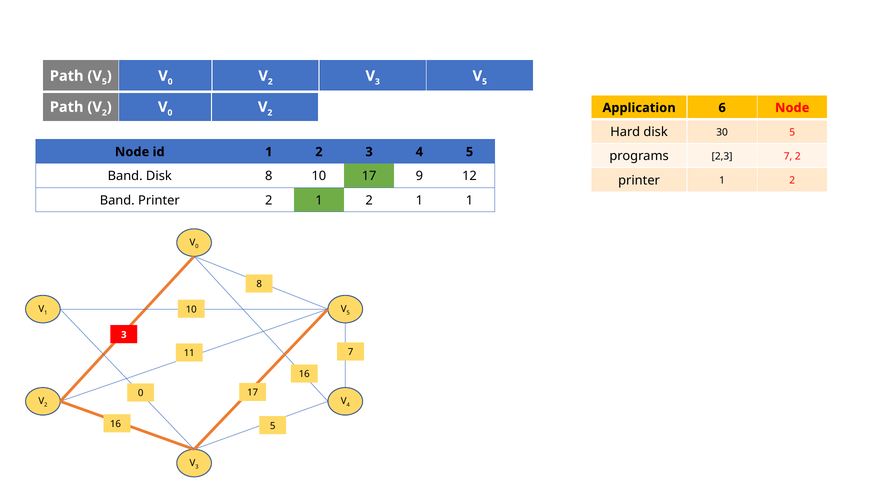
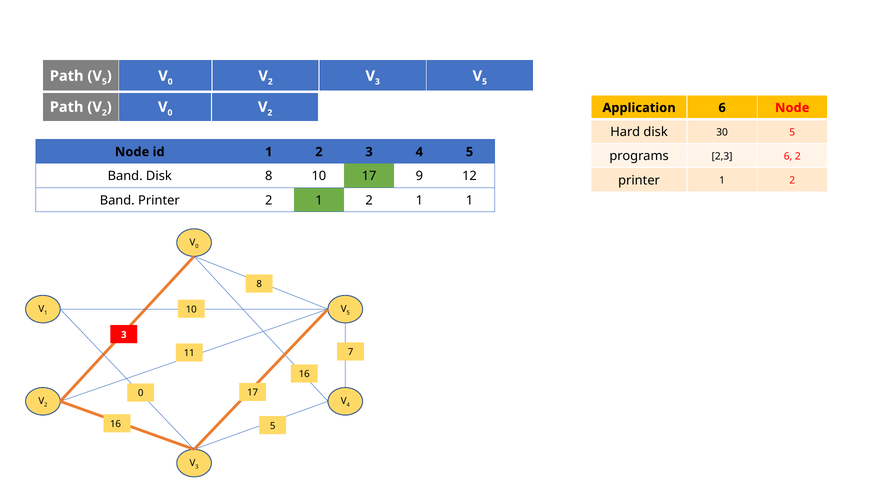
2,3 7: 7 -> 6 (788, 156)
